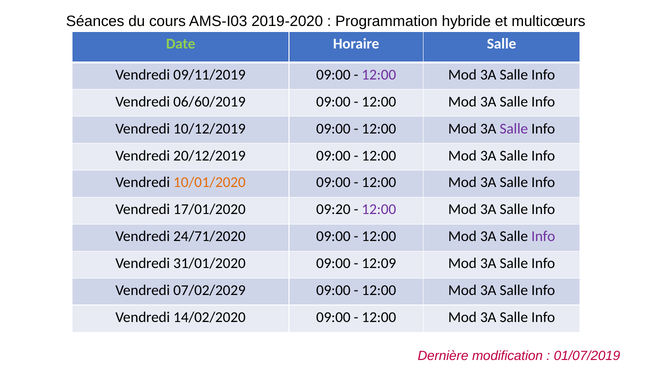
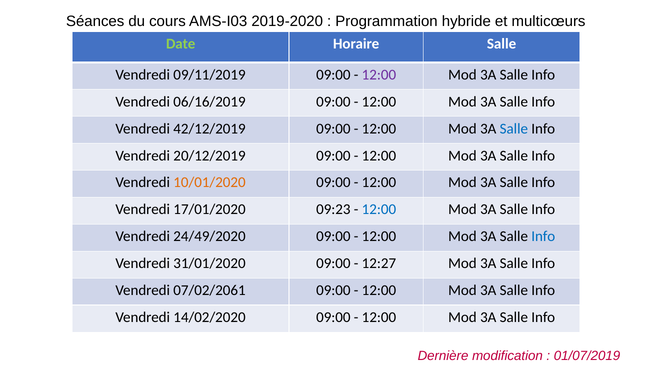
06/60/2019: 06/60/2019 -> 06/16/2019 (209, 102)
10/12/2019: 10/12/2019 -> 42/12/2019 (209, 129)
Salle colour: purple -> blue (514, 129)
09:20: 09:20 -> 09:23 (333, 210)
12:00 colour: purple -> blue (379, 210)
24/71/2020: 24/71/2020 -> 24/49/2020 (209, 237)
Info colour: purple -> blue (543, 237)
12:09: 12:09 -> 12:27 (379, 264)
07/02/2029: 07/02/2029 -> 07/02/2061 (209, 291)
